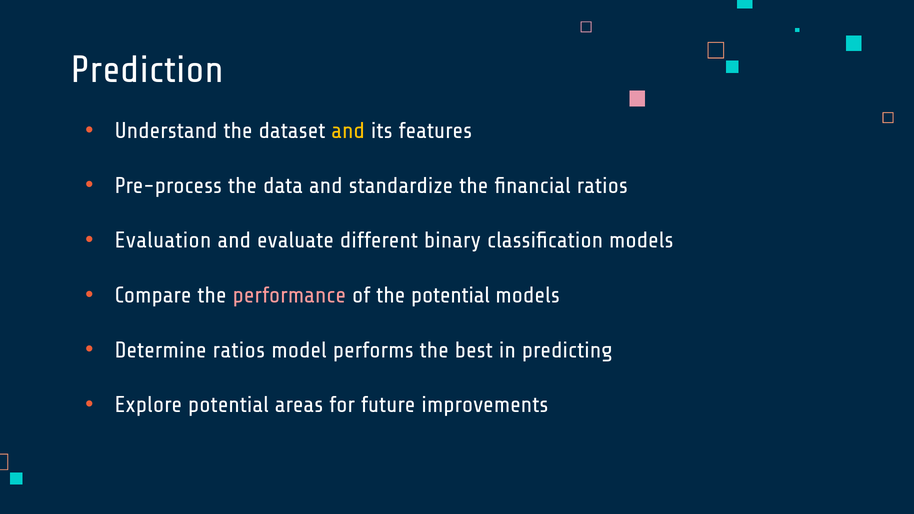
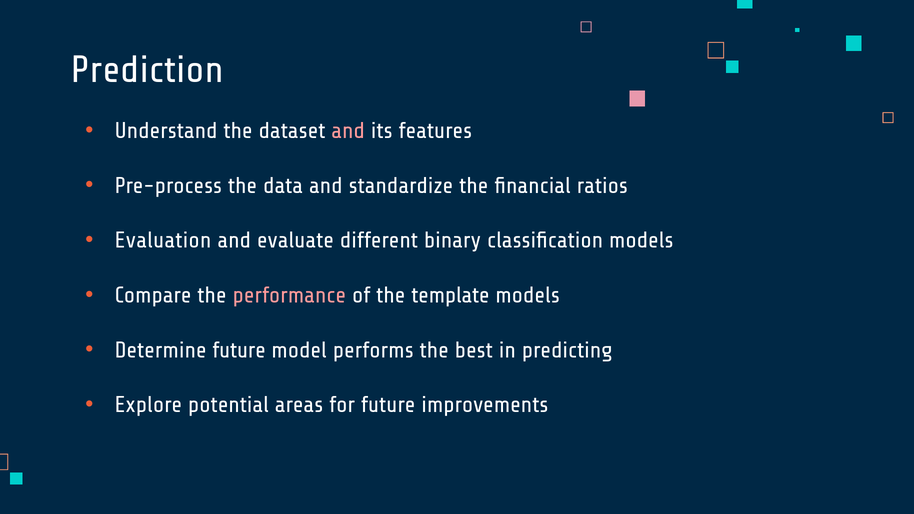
and colour: yellow -> pink (348, 131)
the potential: potential -> template (450, 295)
Determine ratios: ratios -> future (239, 350)
